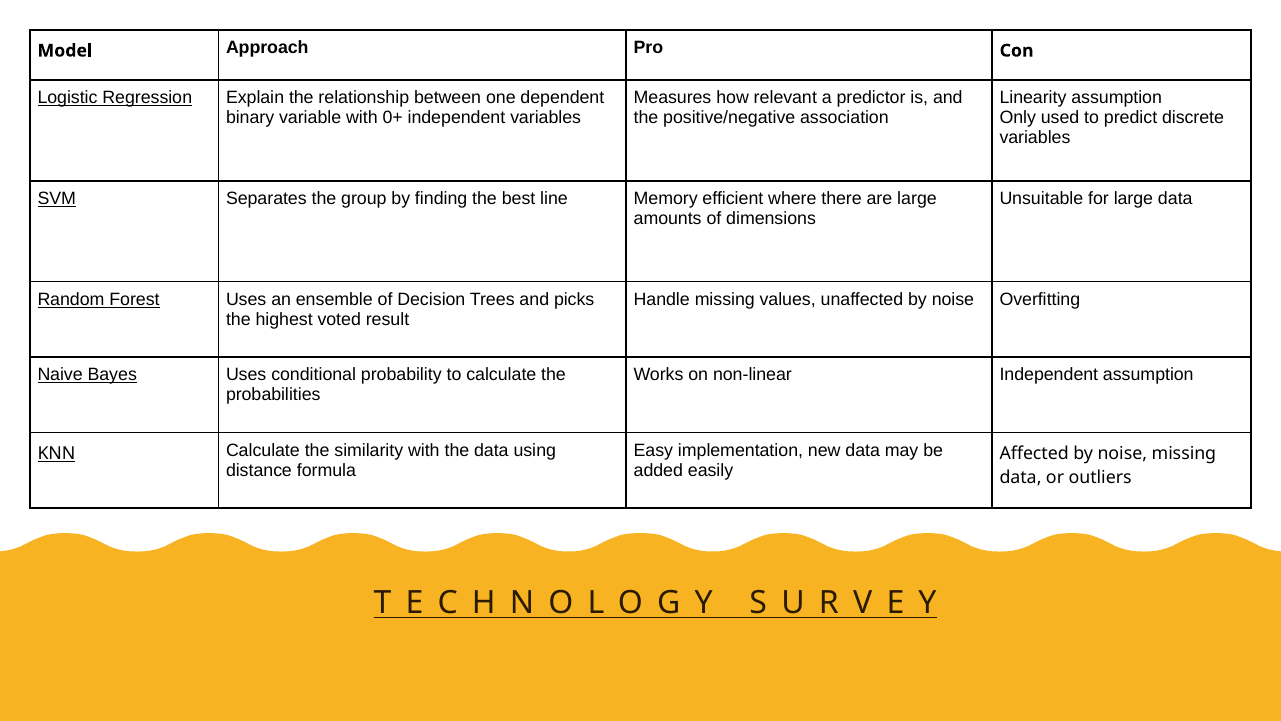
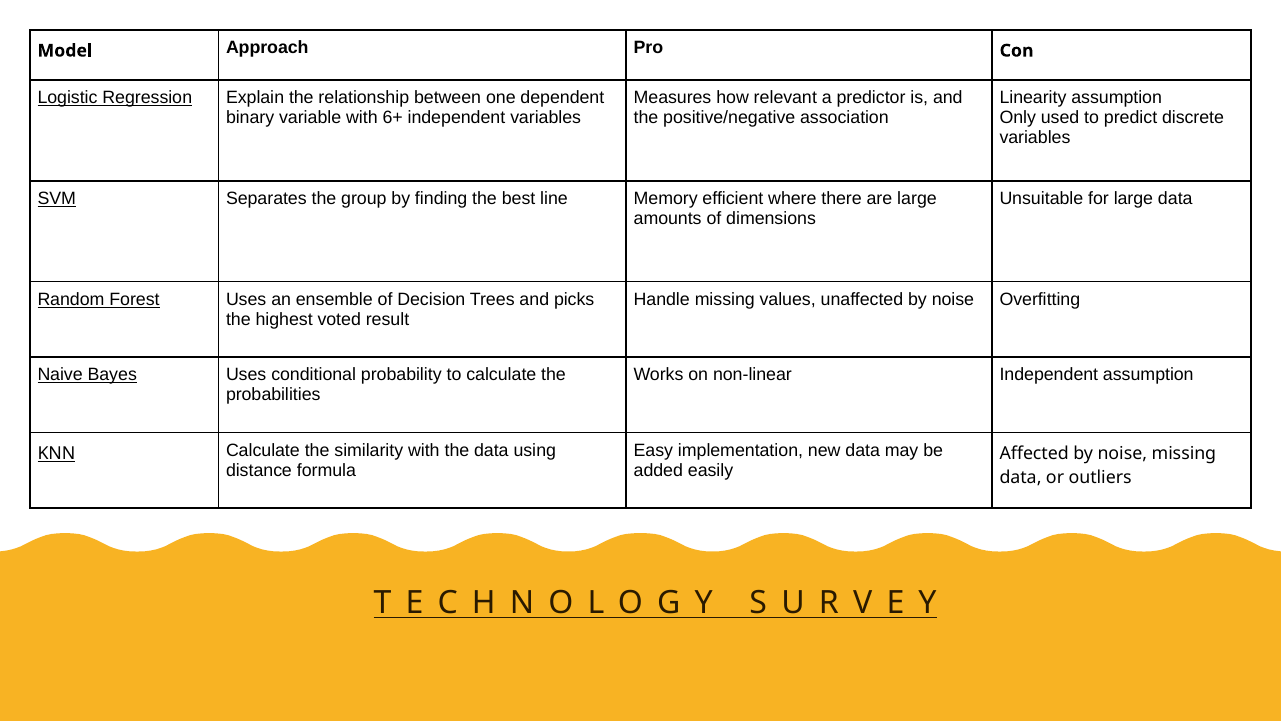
0+: 0+ -> 6+ (393, 118)
